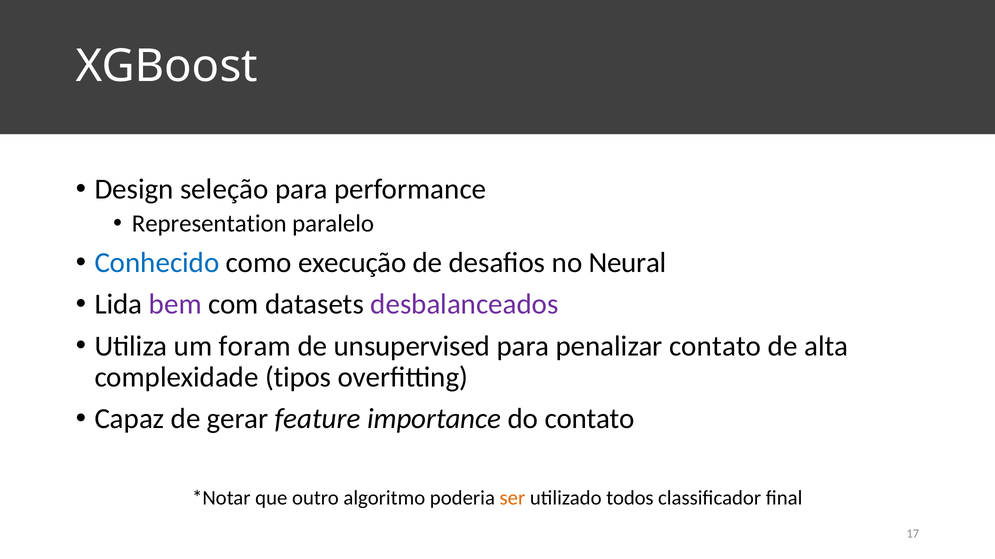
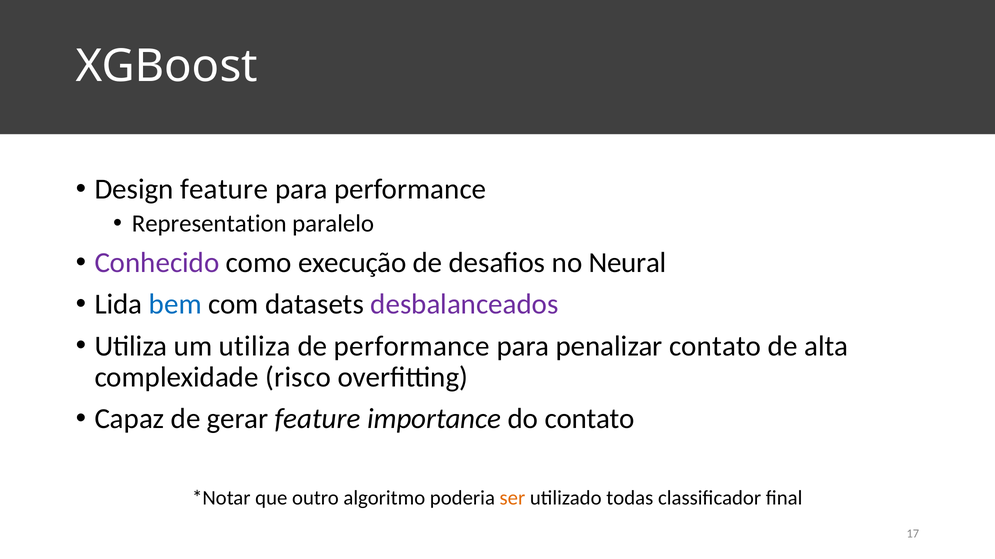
Design seleção: seleção -> feature (224, 189)
Conhecido colour: blue -> purple (157, 263)
bem colour: purple -> blue (175, 305)
um foram: foram -> utiliza (255, 346)
de unsupervised: unsupervised -> performance (412, 346)
tipos: tipos -> risco (298, 378)
todos: todos -> todas (630, 498)
